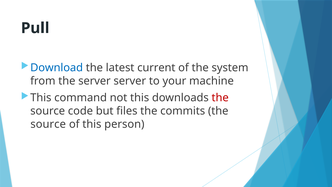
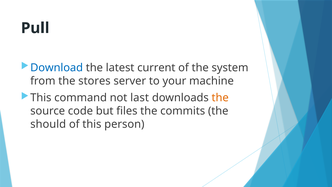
the server: server -> stores (94, 81)
not this: this -> last (140, 98)
the colour: red -> orange (220, 98)
source: source -> should (48, 124)
